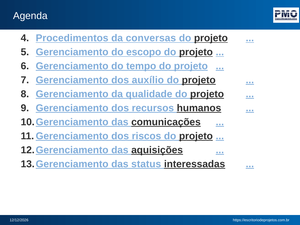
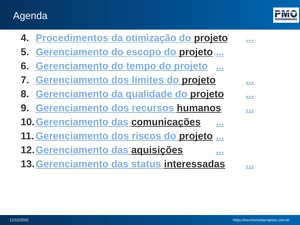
conversas: conversas -> otimização (151, 38)
auxílio: auxílio -> limites (148, 80)
